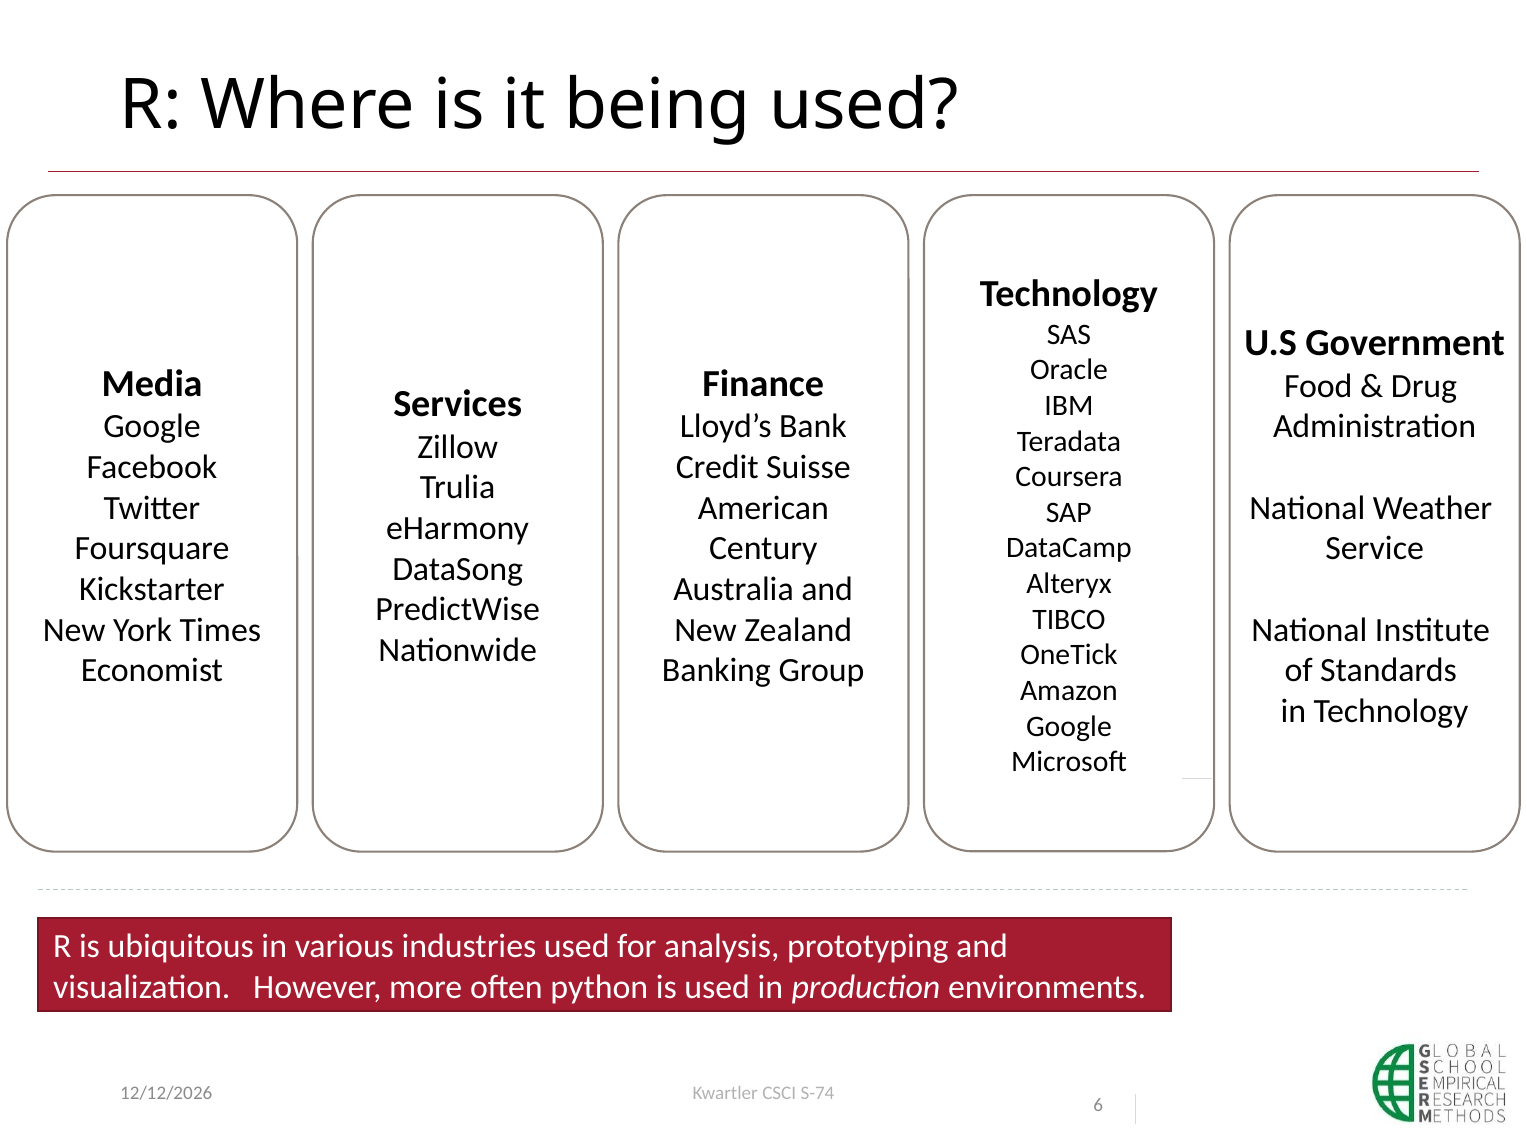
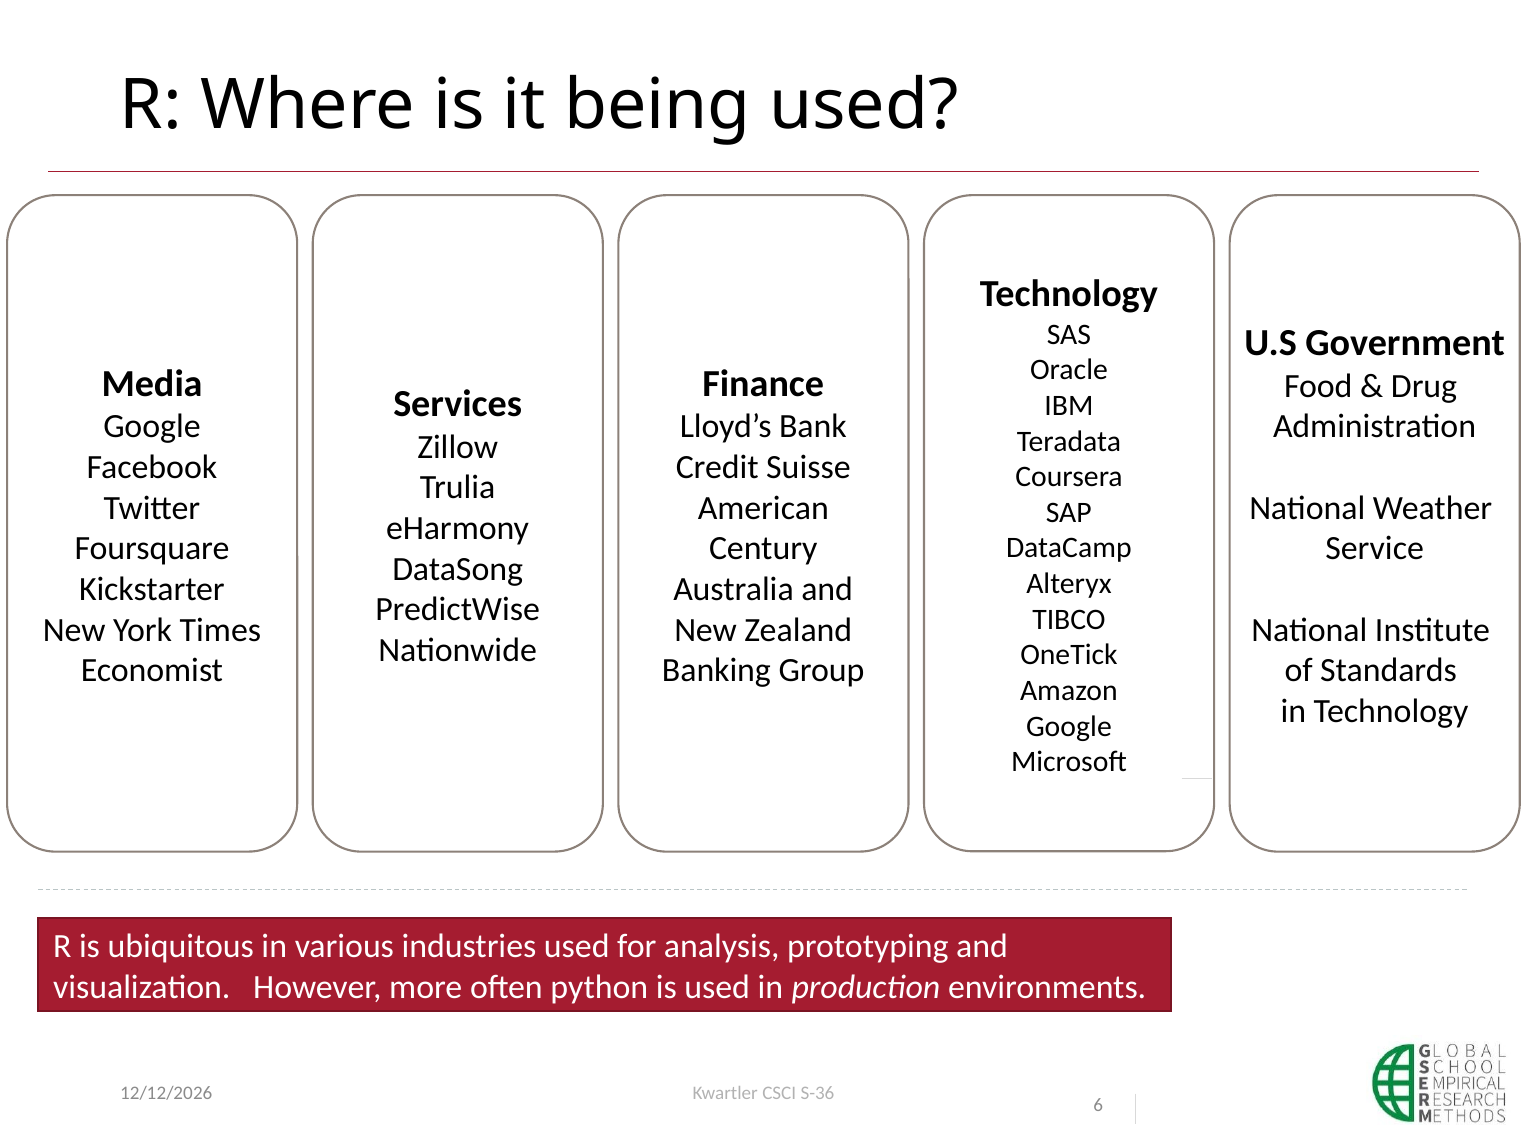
S-74: S-74 -> S-36 (817, 1093)
